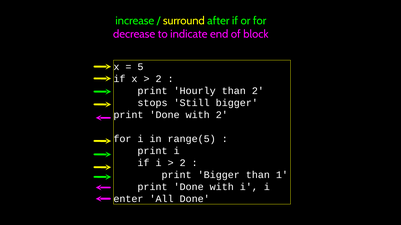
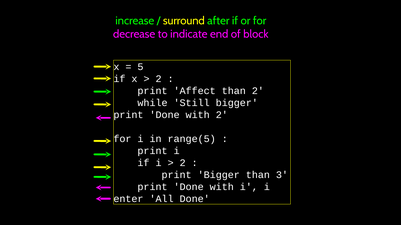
Hourly: Hourly -> Affect (195, 91)
stops: stops -> while (153, 103)
1: 1 -> 3 (282, 175)
